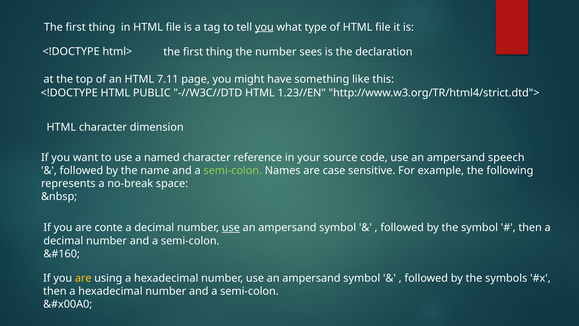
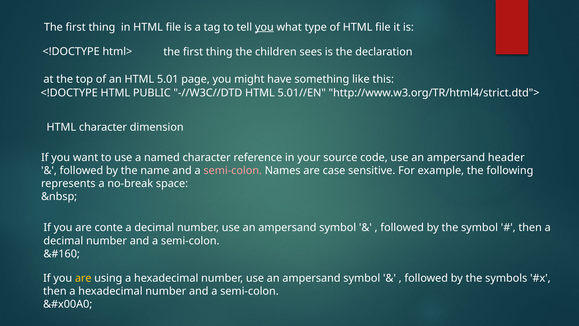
the number: number -> children (276, 52)
7.11: 7.11 -> 5.01 (168, 79)
1.23//EN: 1.23//EN -> 5.01//EN (302, 93)
speech: speech -> header (506, 157)
semi-colon colour: light green -> pink (233, 170)
use underline: present -> none (231, 227)
